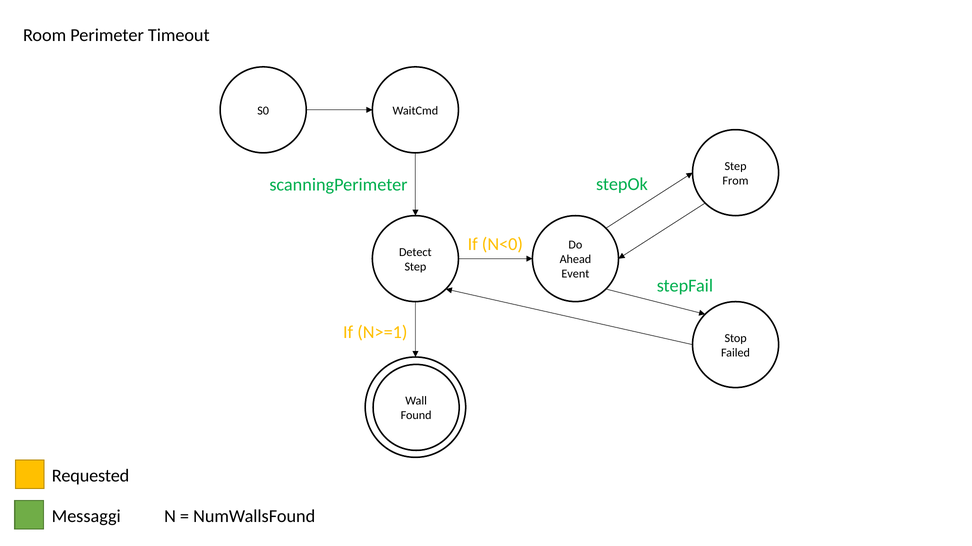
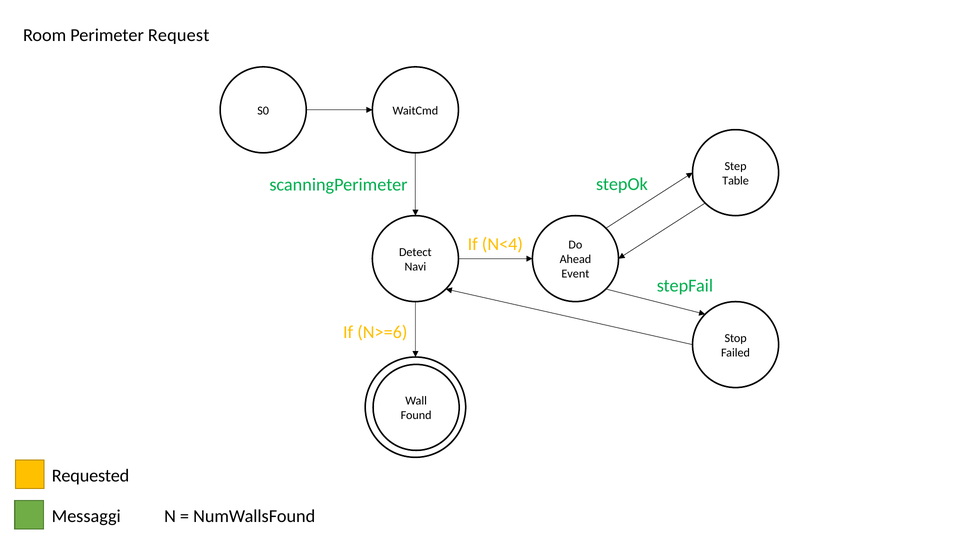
Timeout: Timeout -> Request (179, 36)
From: From -> Table (736, 181)
N<0: N<0 -> N<4 (502, 245)
Step: Step -> Navi (415, 267)
N>=1: N>=1 -> N>=6 (382, 333)
